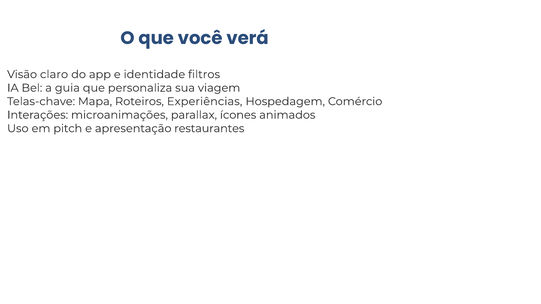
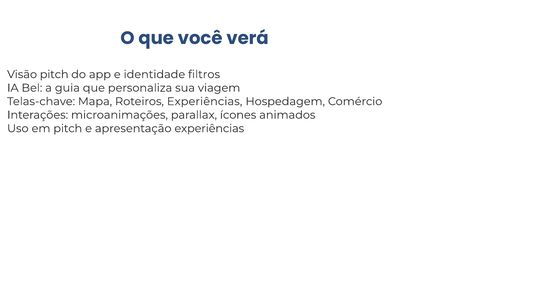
Visão claro: claro -> pitch (54, 74)
apresentação restaurantes: restaurantes -> experiências (209, 129)
